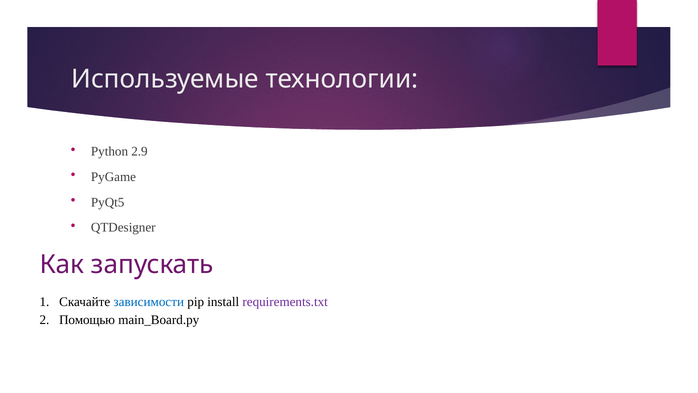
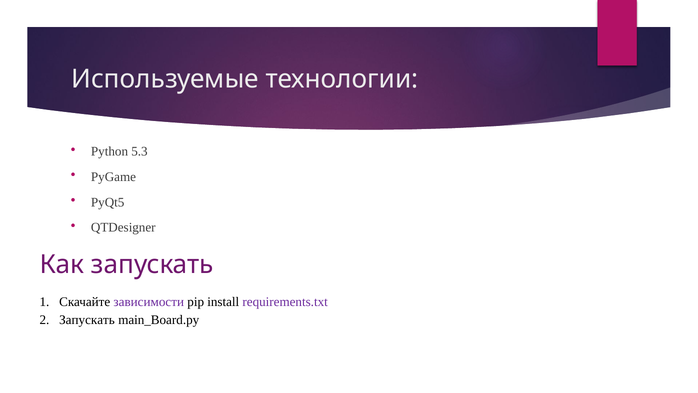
2.9: 2.9 -> 5.3 (139, 151)
зависимости colour: blue -> purple (149, 301)
Помощью: Помощью -> Запускать (87, 320)
